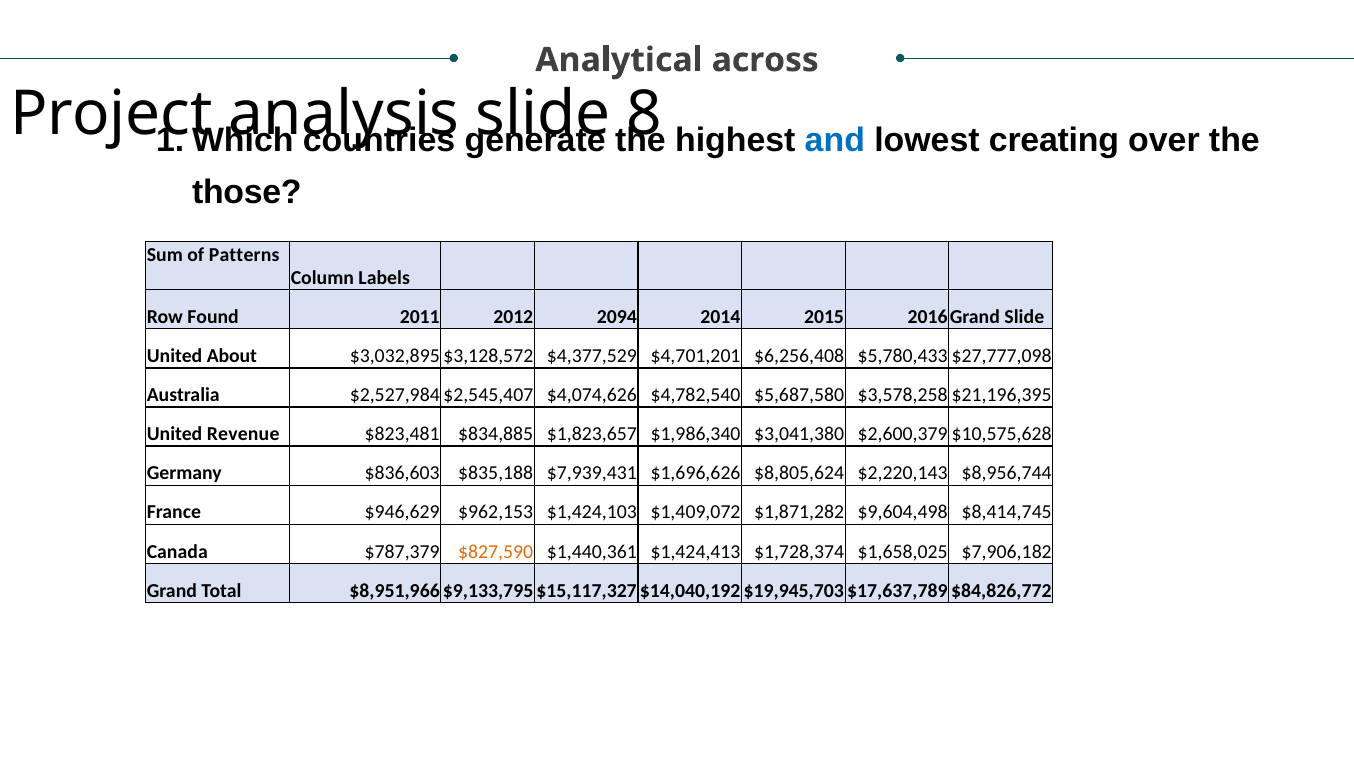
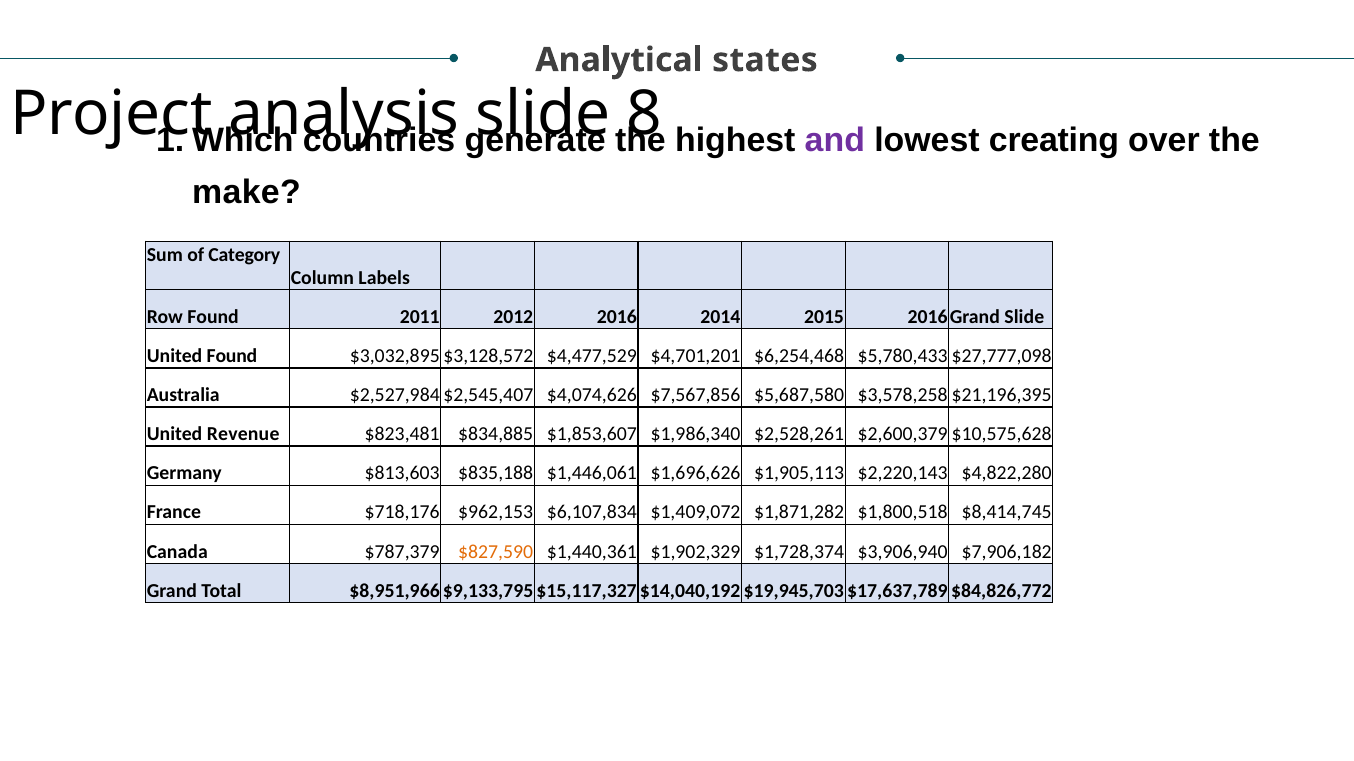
across: across -> states (765, 60)
and colour: blue -> purple (835, 140)
those: those -> make (246, 193)
Patterns: Patterns -> Category (244, 255)
2094: 2094 -> 2016 (617, 317)
United About: About -> Found (232, 356)
$4,377,529: $4,377,529 -> $4,477,529 (592, 356)
$6,256,408: $6,256,408 -> $6,254,468 (799, 356)
$4,782,540: $4,782,540 -> $7,567,856 (695, 396)
$1,823,657: $1,823,657 -> $1,853,607 (592, 435)
$3,041,380: $3,041,380 -> $2,528,261 (799, 435)
$836,603: $836,603 -> $813,603 (402, 474)
$7,939,431: $7,939,431 -> $1,446,061 (592, 474)
$8,805,624: $8,805,624 -> $1,905,113 (799, 474)
$8,956,744: $8,956,744 -> $4,822,280 (1007, 474)
$946,629: $946,629 -> $718,176 (402, 513)
$1,424,103: $1,424,103 -> $6,107,834 (592, 513)
$9,604,498: $9,604,498 -> $1,800,518 (903, 513)
$1,424,413: $1,424,413 -> $1,902,329 (695, 552)
$1,658,025: $1,658,025 -> $3,906,940 (903, 552)
